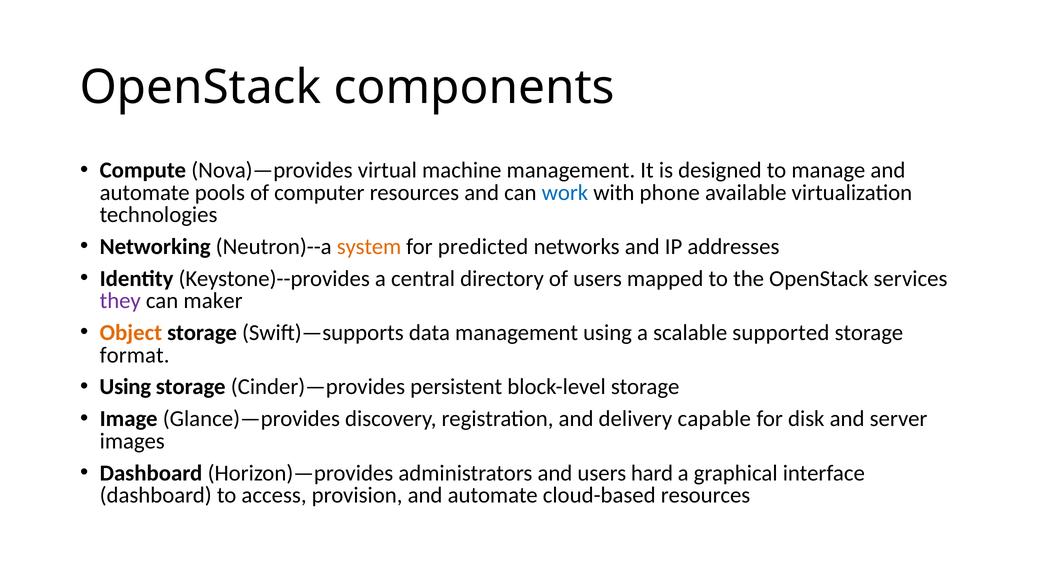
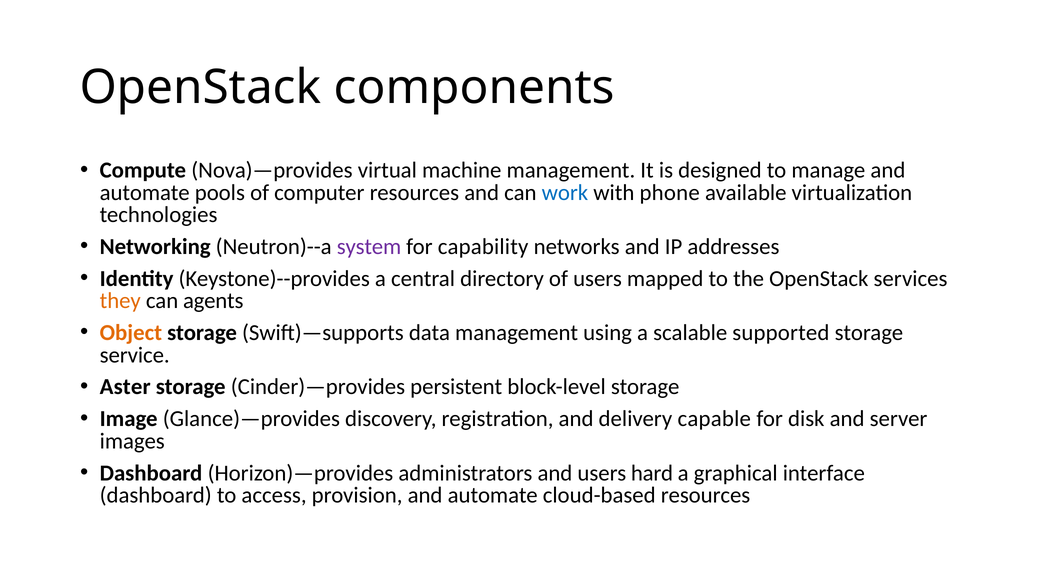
system colour: orange -> purple (369, 247)
predicted: predicted -> capability (483, 247)
they colour: purple -> orange (120, 301)
maker: maker -> agents (213, 301)
format: format -> service (135, 355)
Using: Using -> Aster (125, 387)
